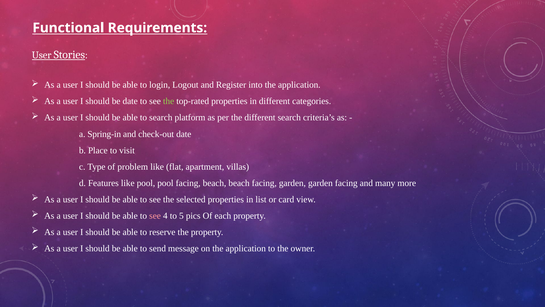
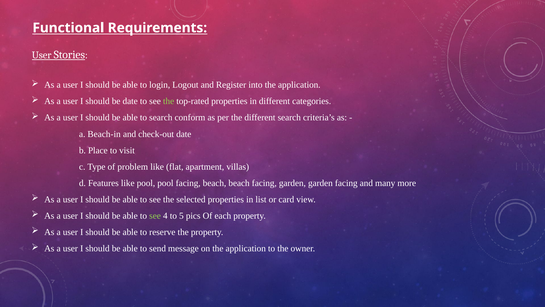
platform: platform -> conform (190, 117)
Spring-in: Spring-in -> Beach-in (104, 134)
see colour: pink -> light green (155, 215)
